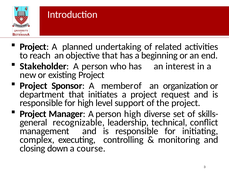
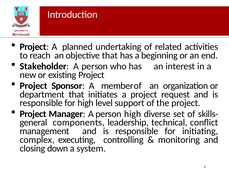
recognizable: recognizable -> components (79, 122)
course: course -> system (91, 148)
